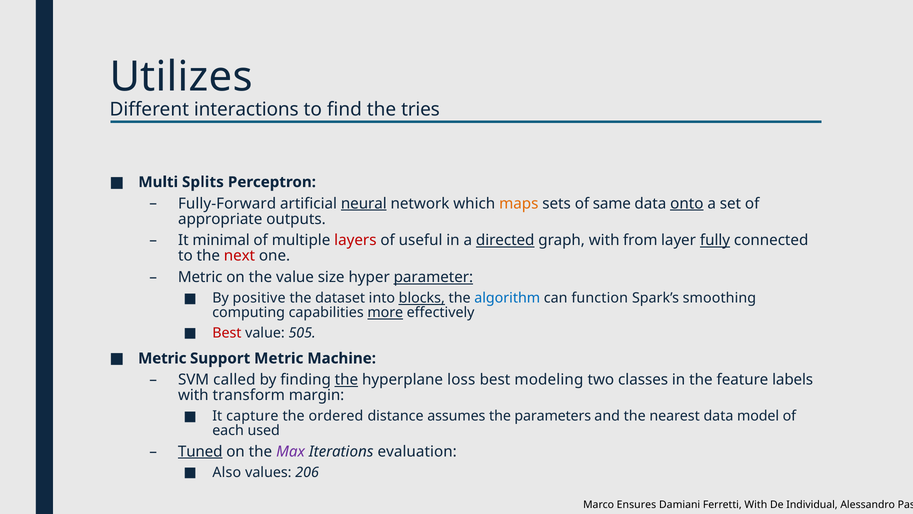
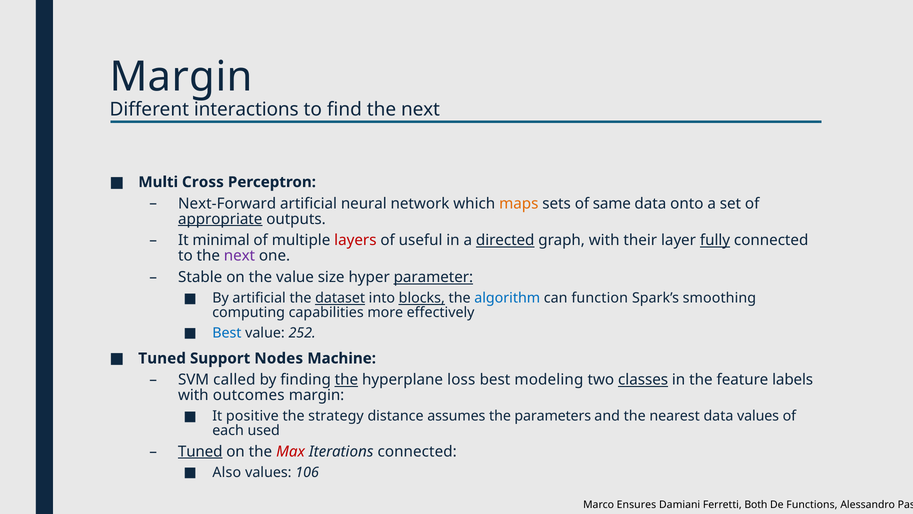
Utilizes: Utilizes -> Margin (181, 77)
find the tries: tries -> next (420, 109)
Splits: Splits -> Cross (203, 182)
Fully-Forward: Fully-Forward -> Next-Forward (227, 203)
neural underline: present -> none (364, 203)
onto underline: present -> none (687, 203)
appropriate underline: none -> present (220, 219)
from: from -> their (640, 240)
next colour: red -> purple (239, 256)
Metric: Metric -> Stable (200, 277)
By positive: positive -> artificial (259, 298)
dataset underline: none -> present (340, 298)
more underline: present -> none (385, 312)
Best colour: red -> blue (227, 333)
505: 505 -> 252 (302, 333)
Metric: Metric -> Tuned (162, 358)
Support Metric: Metric -> Nodes (279, 358)
classes underline: none -> present (643, 379)
transform: transform -> outcomes (249, 395)
capture: capture -> positive (252, 416)
ordered: ordered -> strategy (336, 416)
data model: model -> values (758, 416)
Max colour: purple -> red (291, 451)
Iterations evaluation: evaluation -> connected (417, 451)
206: 206 -> 106 (307, 472)
Ferretti With: With -> Both (756, 504)
Individual: Individual -> Functions (812, 504)
